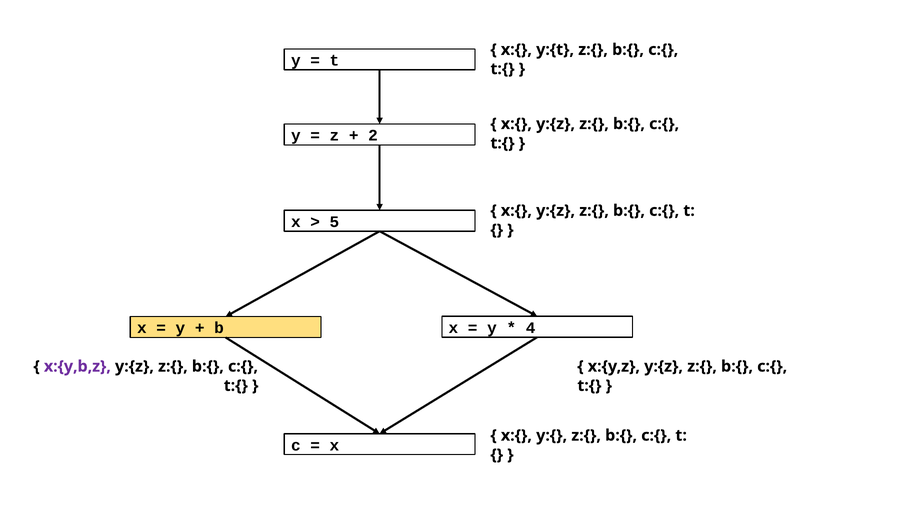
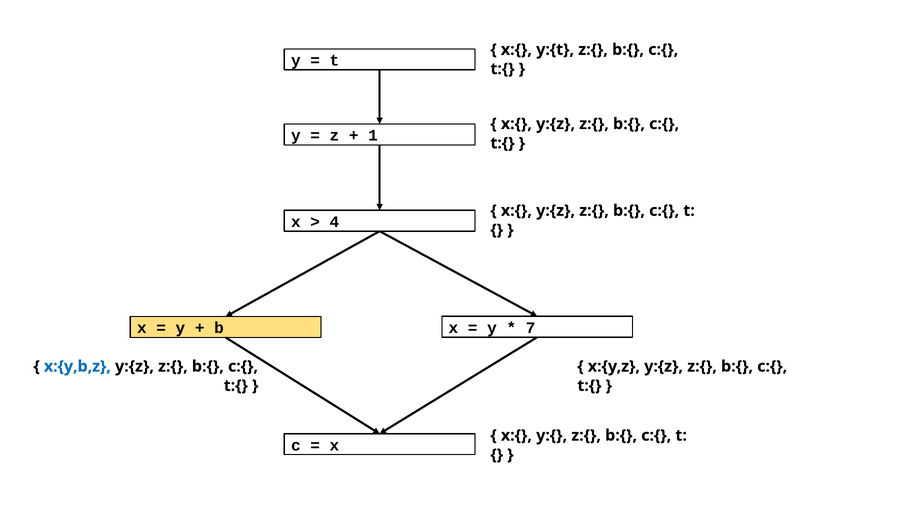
2: 2 -> 1 (373, 136)
5: 5 -> 4 (334, 222)
4: 4 -> 7 (531, 328)
x:{y,b,z colour: purple -> blue (77, 366)
